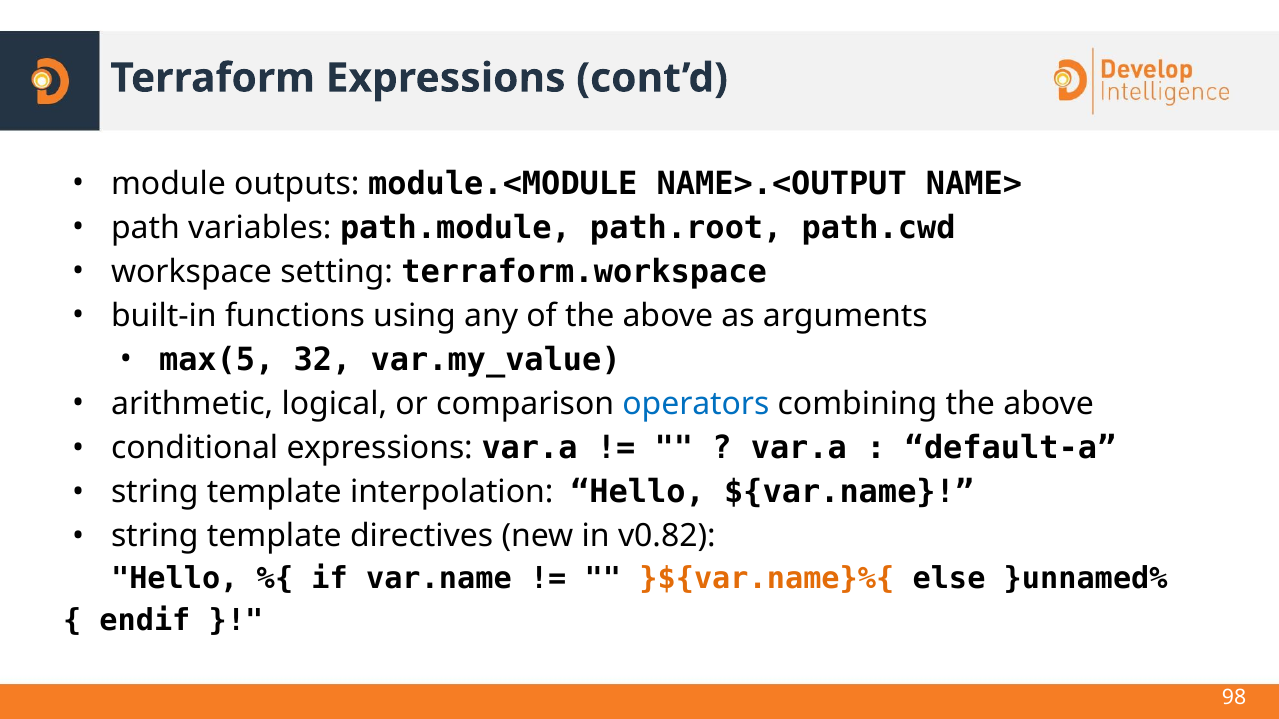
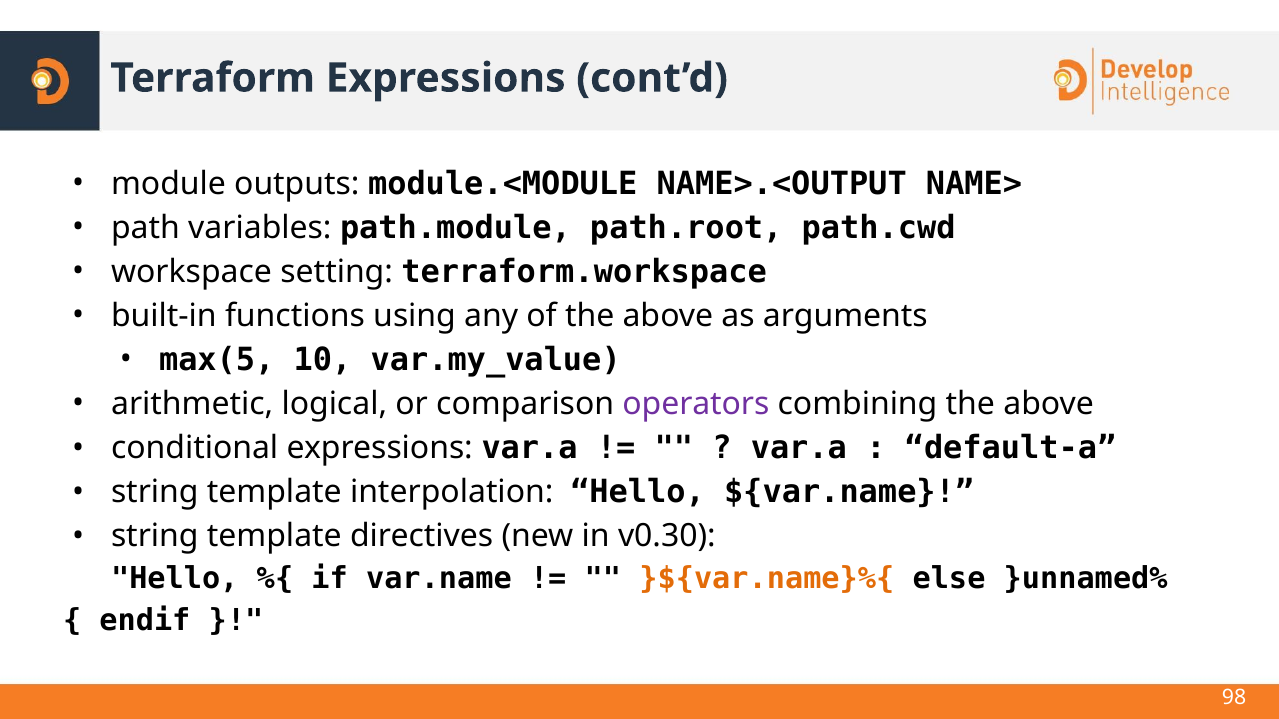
32: 32 -> 10 (323, 360)
operators colour: blue -> purple (696, 404)
v0.82: v0.82 -> v0.30 (667, 536)
